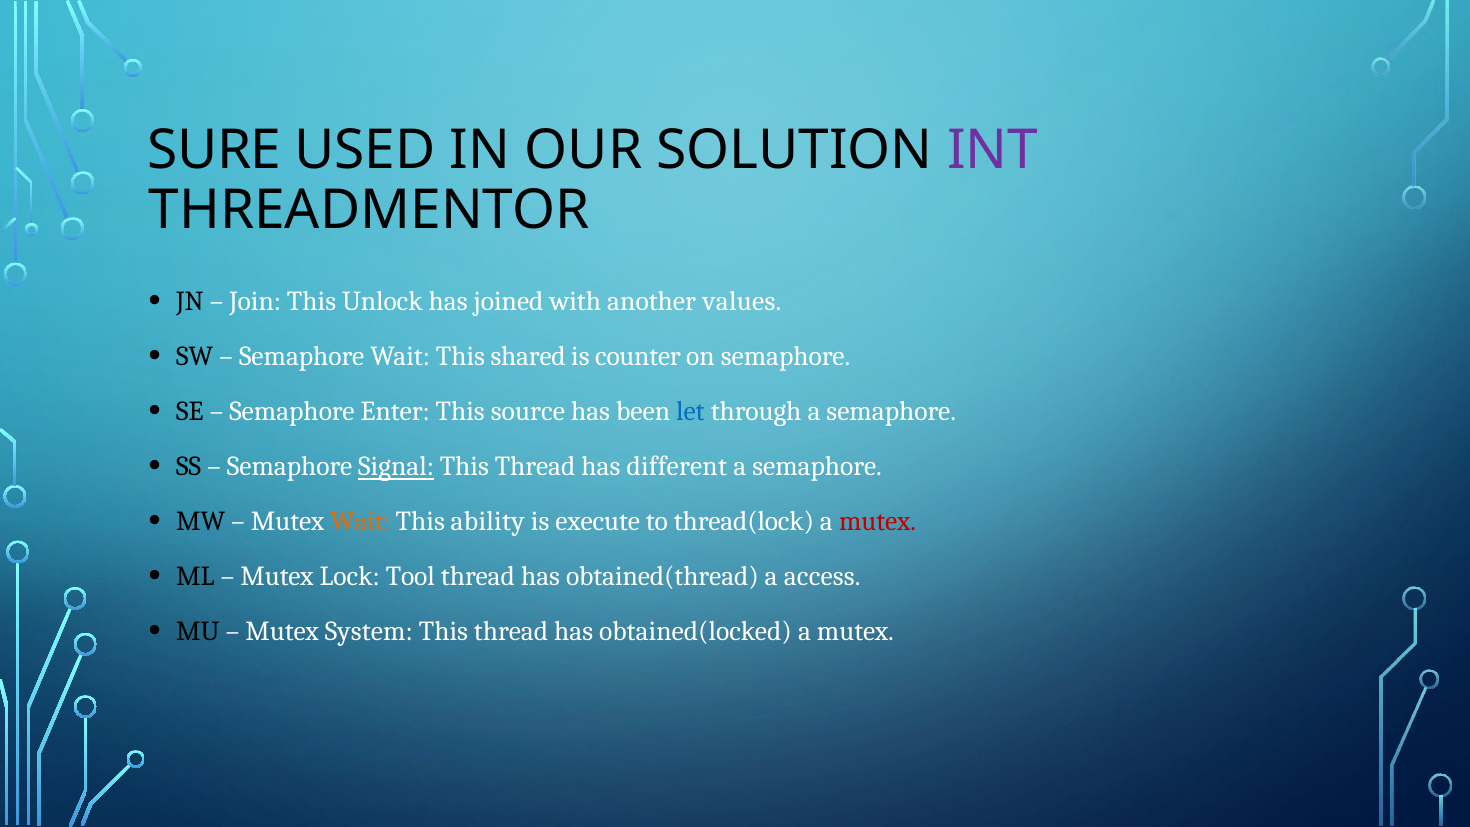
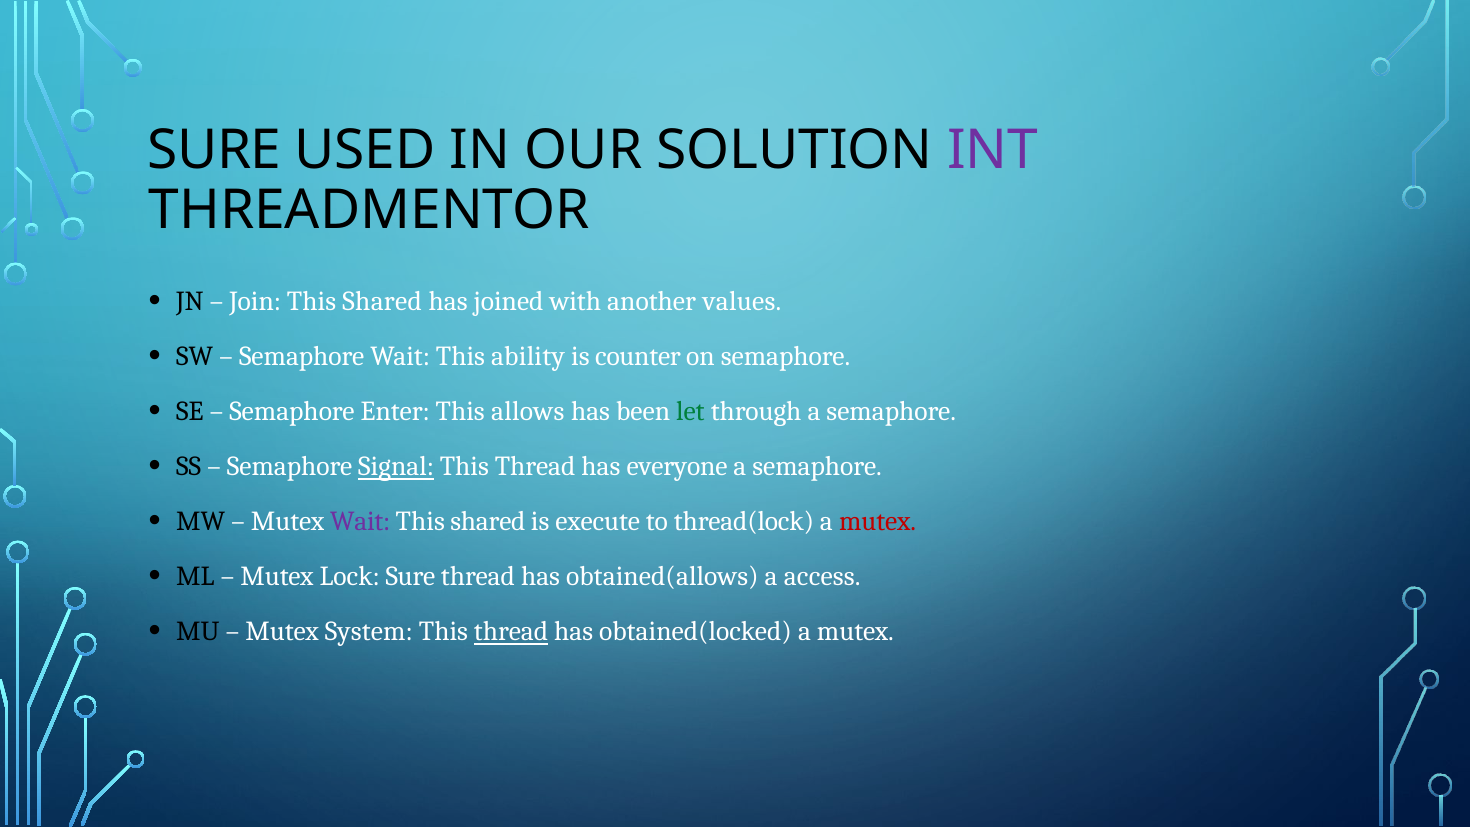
Join This Unlock: Unlock -> Shared (382, 302)
shared: shared -> ability (528, 357)
source: source -> allows (528, 412)
let colour: blue -> green (690, 412)
different: different -> everyone (677, 467)
Wait colour: orange -> purple (360, 522)
ability: ability -> shared (488, 522)
Lock Tool: Tool -> Sure (410, 577)
obtained(thread: obtained(thread -> obtained(allows (662, 577)
thread underline: none -> present (511, 632)
